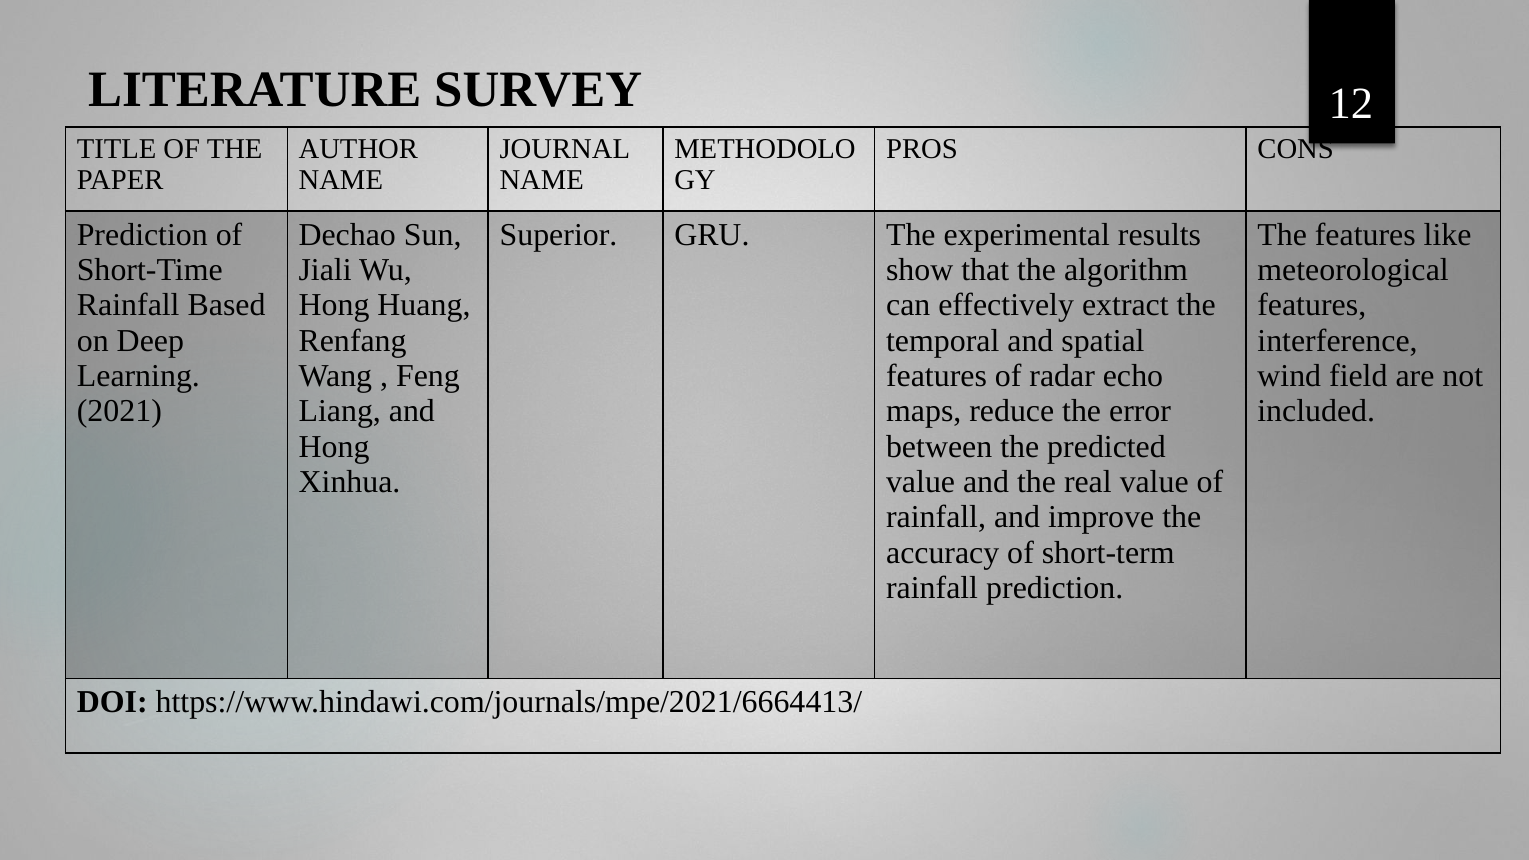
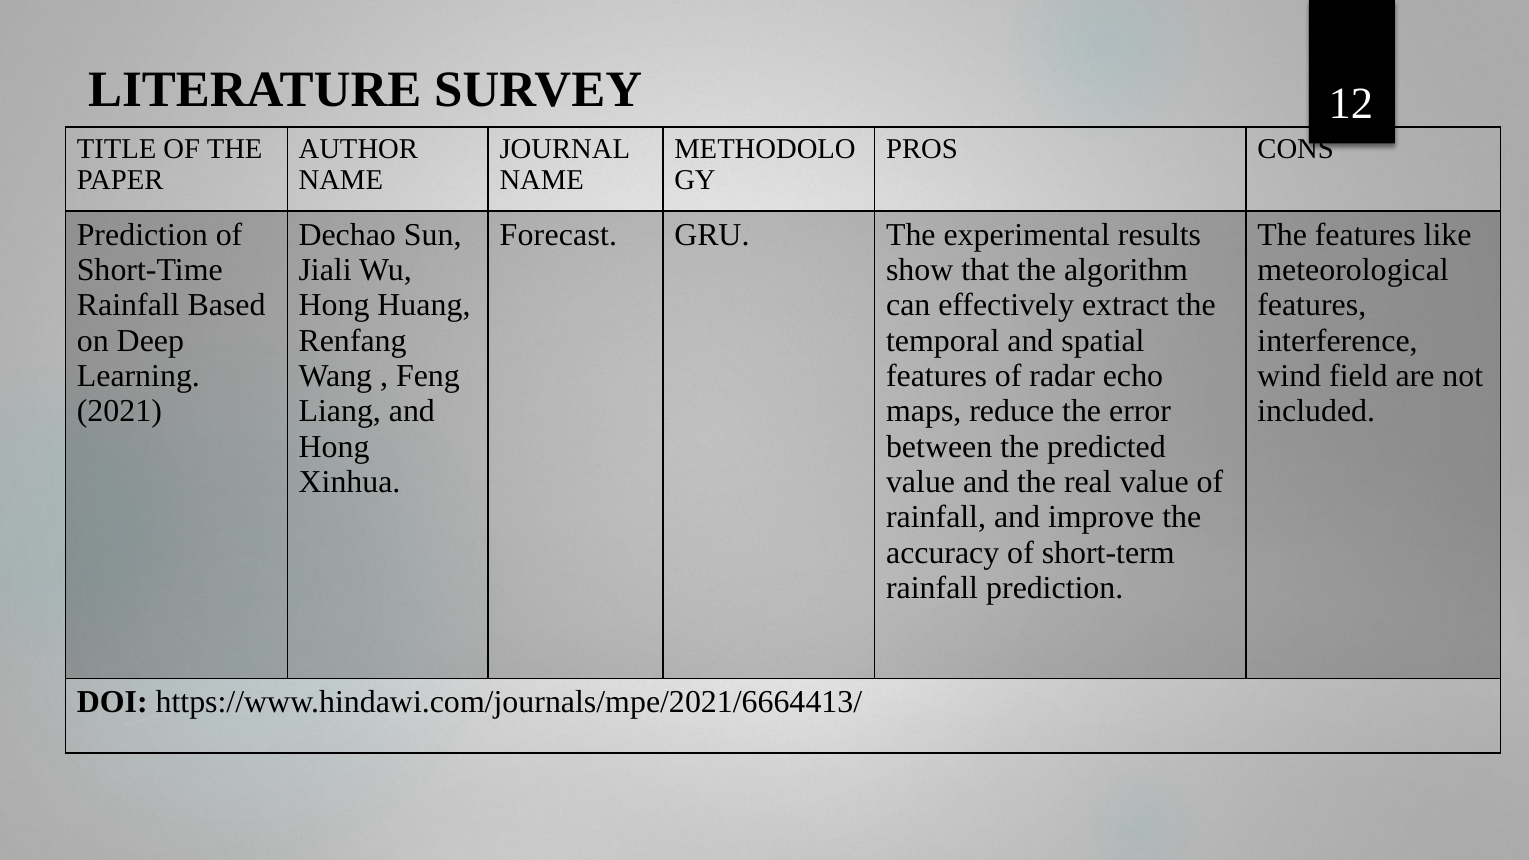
Superior: Superior -> Forecast (558, 235)
